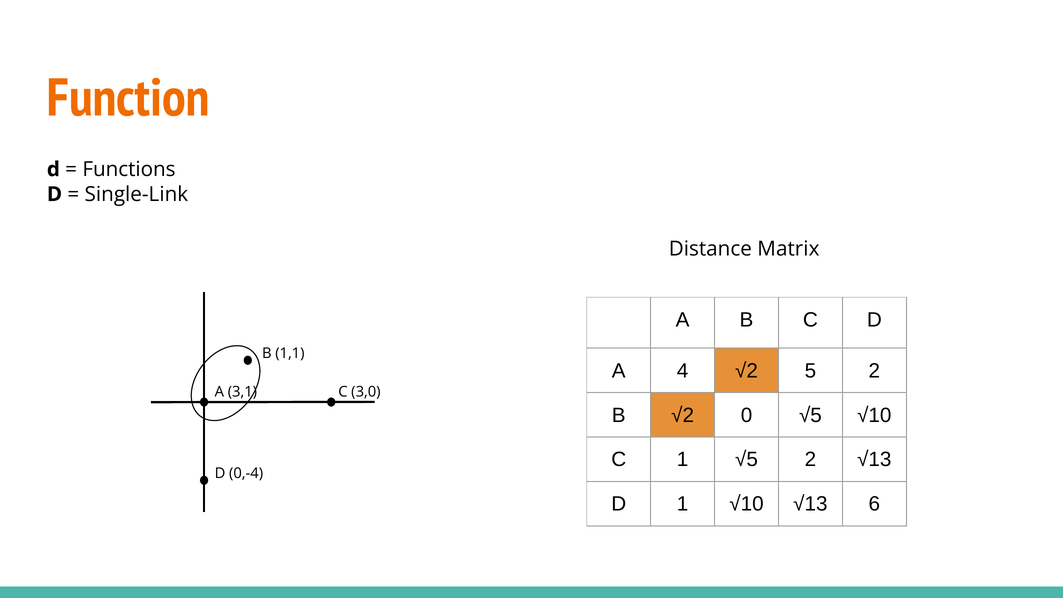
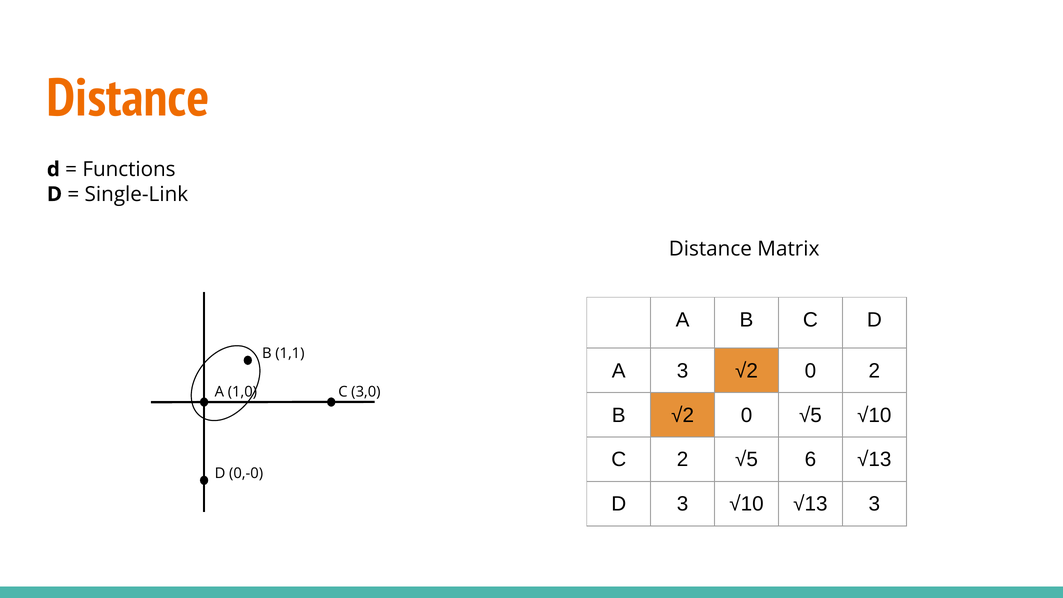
Function: Function -> Distance (128, 98)
A 4: 4 -> 3 (683, 371)
5: 5 -> 0 (810, 371)
3,1: 3,1 -> 1,0 (242, 392)
C 1: 1 -> 2 (683, 460)
√5 2: 2 -> 6 (810, 460)
0,-4: 0,-4 -> 0,-0 (246, 473)
D 1: 1 -> 3 (683, 504)
√13 6: 6 -> 3 (874, 504)
